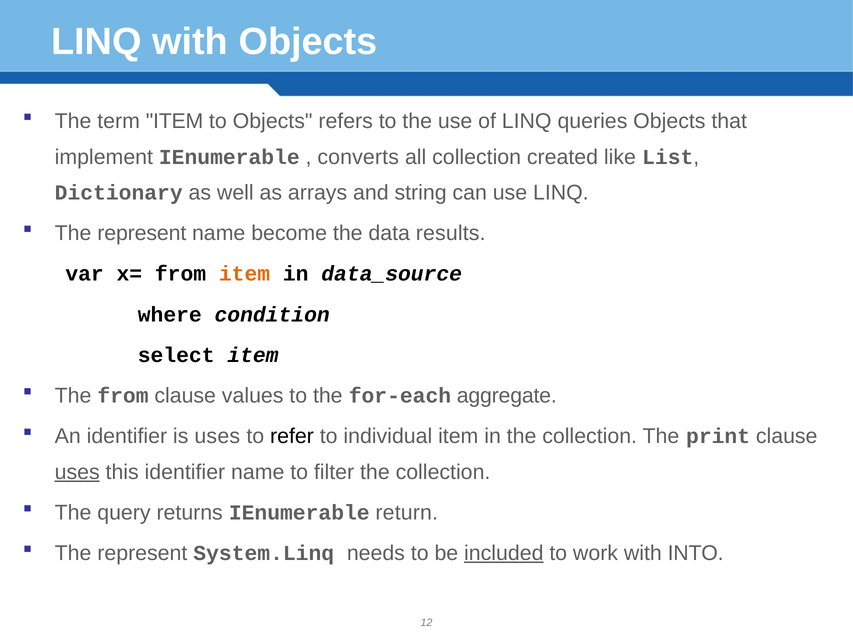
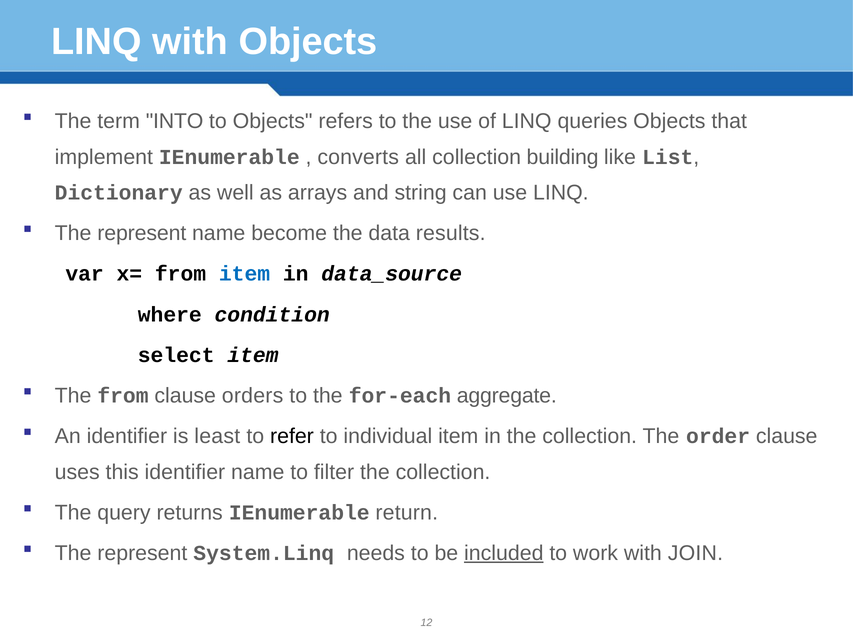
term ITEM: ITEM -> INTO (175, 121)
created: created -> building (563, 157)
item colour: orange -> blue (245, 274)
values: values -> orders (253, 395)
is uses: uses -> least (217, 436)
print: print -> order (718, 436)
uses underline: present -> none (77, 472)
INTO: INTO -> JOIN (695, 553)
